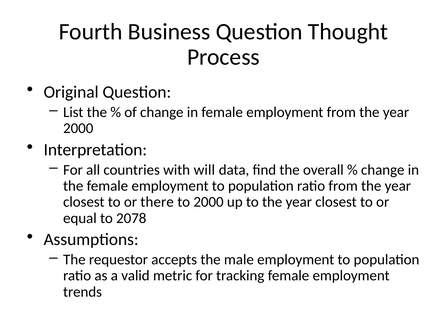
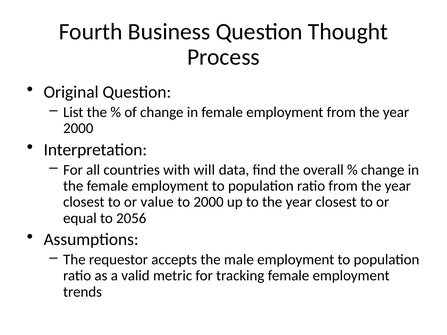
there: there -> value (157, 202)
2078: 2078 -> 2056 (131, 218)
